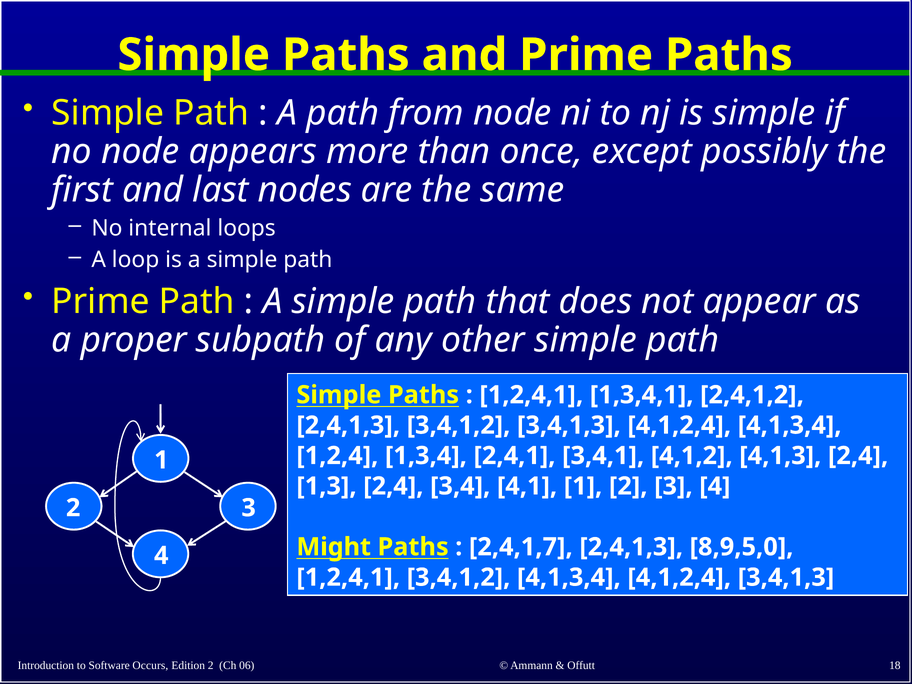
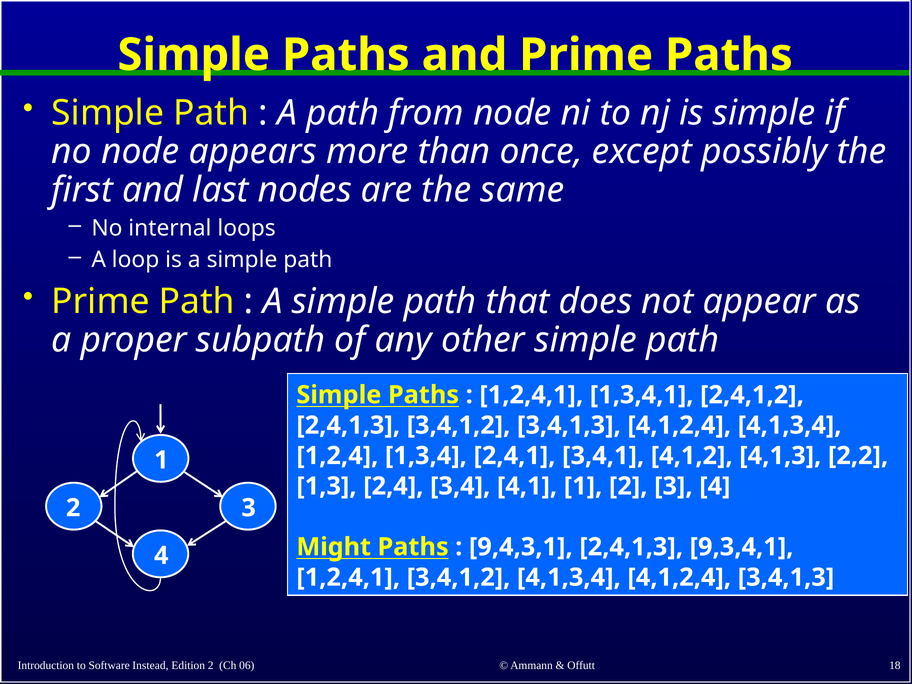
4,1,3 2,4: 2,4 -> 2,2 (858, 456)
2,4,1,7: 2,4,1,7 -> 9,4,3,1 (521, 547)
8,9,5,0: 8,9,5,0 -> 9,3,4,1 (742, 547)
Occurs: Occurs -> Instead (150, 666)
